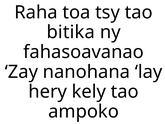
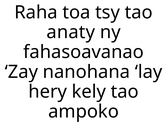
bitika: bitika -> anaty (71, 32)
